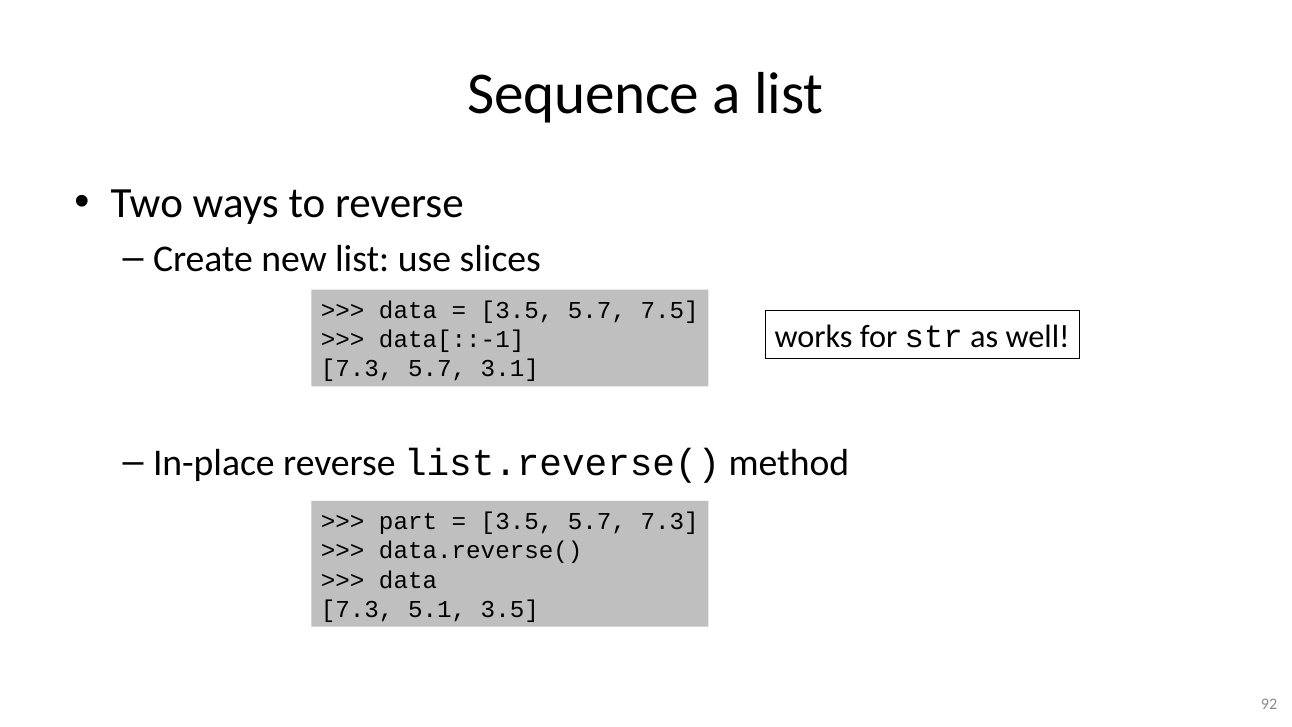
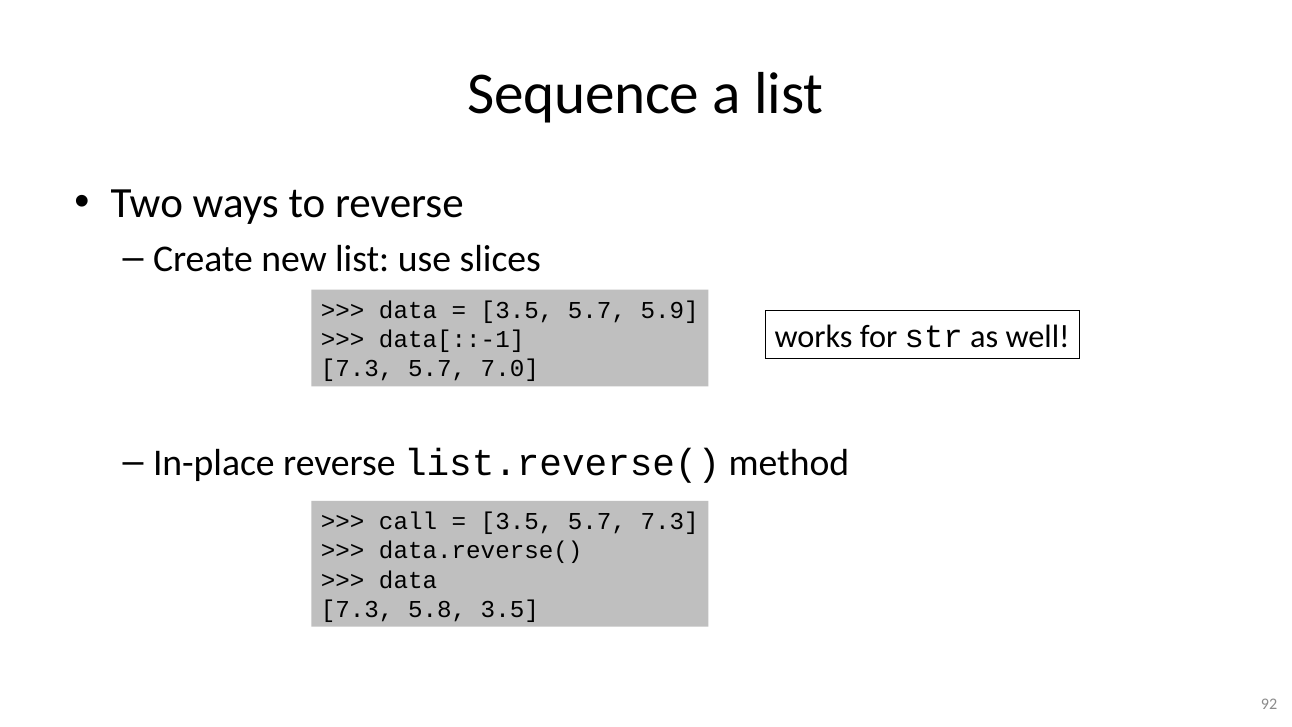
7.5: 7.5 -> 5.9 (670, 311)
3.1: 3.1 -> 7.0 (510, 369)
part: part -> call (408, 522)
5.1: 5.1 -> 5.8 (437, 609)
